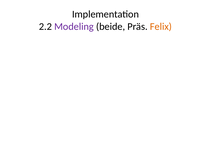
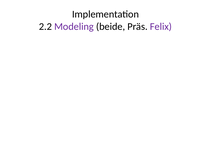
Felix colour: orange -> purple (161, 27)
